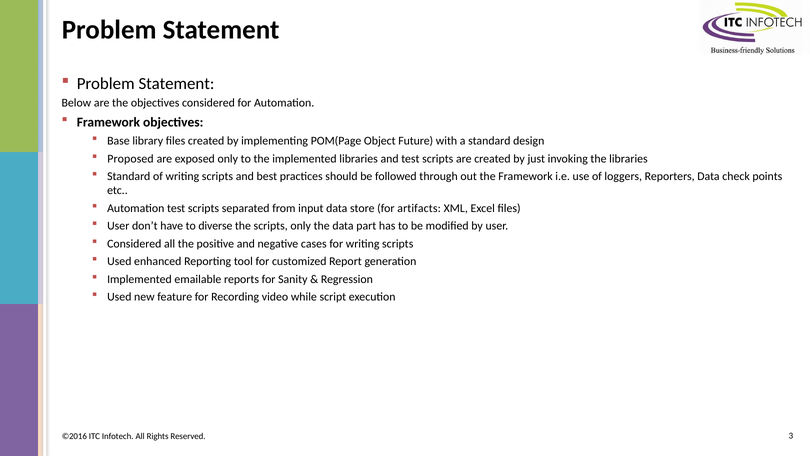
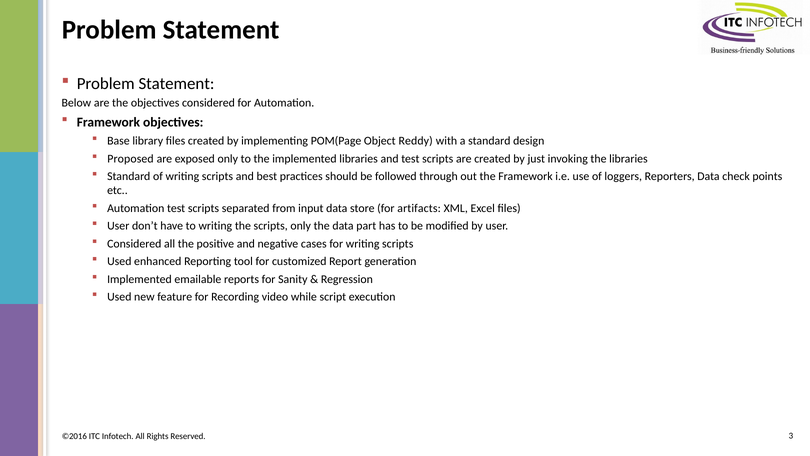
Future: Future -> Reddy (416, 141)
to diverse: diverse -> writing (215, 226)
